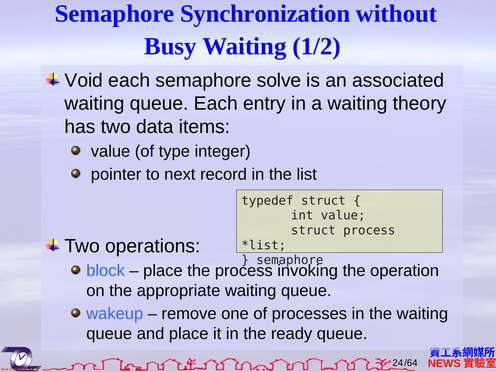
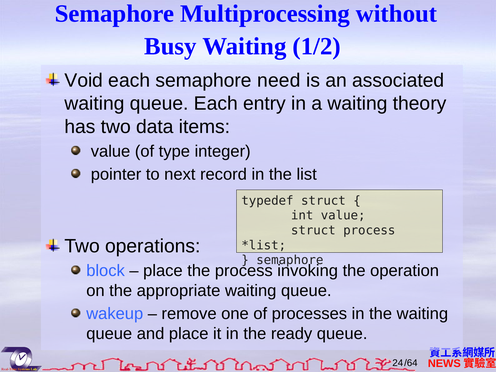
Synchronization: Synchronization -> Multiprocessing (265, 14)
solve: solve -> need (279, 80)
